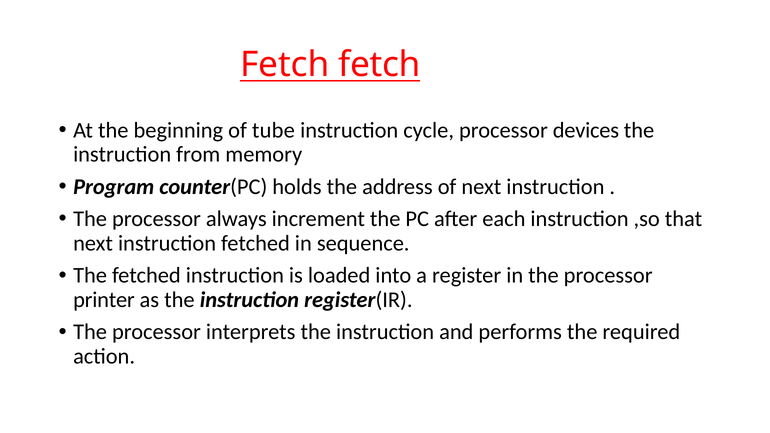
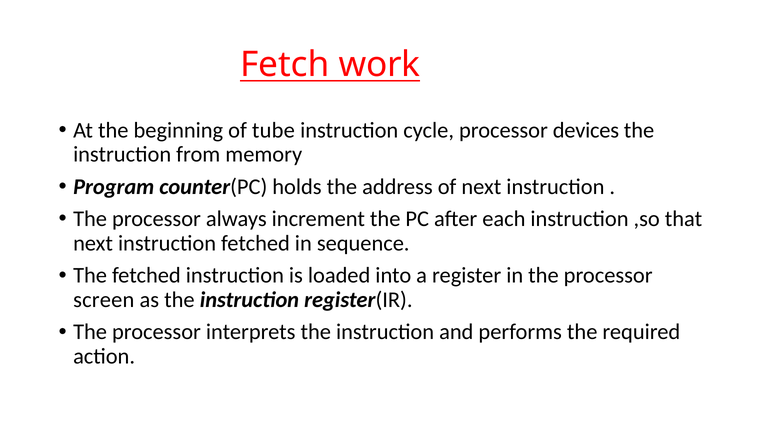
Fetch fetch: fetch -> work (380, 65)
printer: printer -> screen (104, 300)
